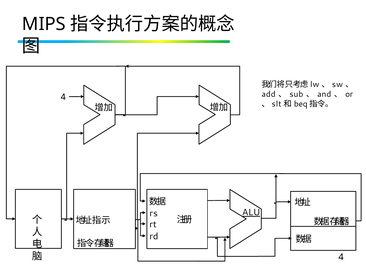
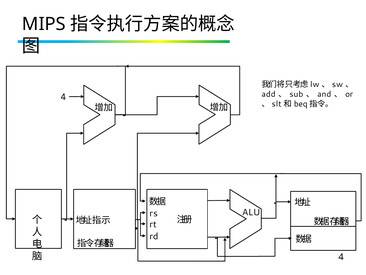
ALU underline: present -> none (251, 212)
